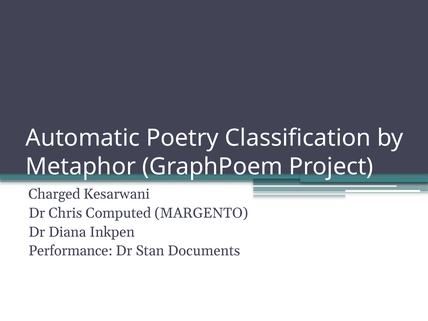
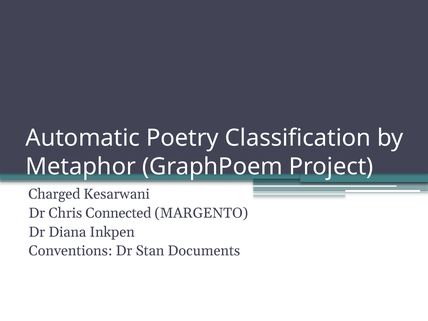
Computed: Computed -> Connected (118, 213)
Performance: Performance -> Conventions (70, 251)
